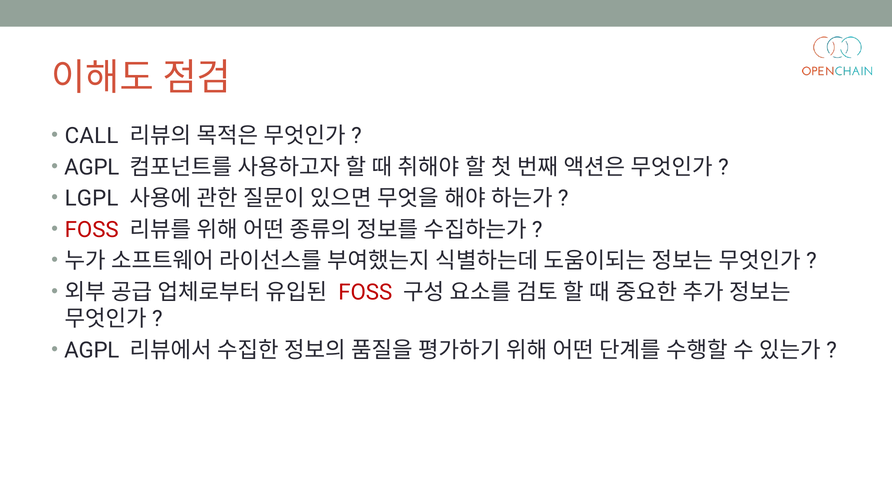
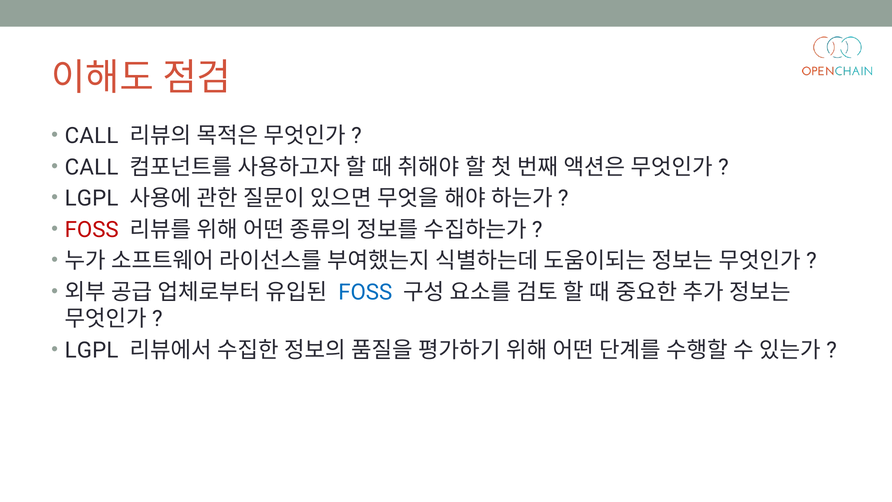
AGPL: AGPL -> CALL (92, 167)
FOSS colour: red -> blue (365, 292)
AGPL: AGPL -> LGPL (92, 350)
